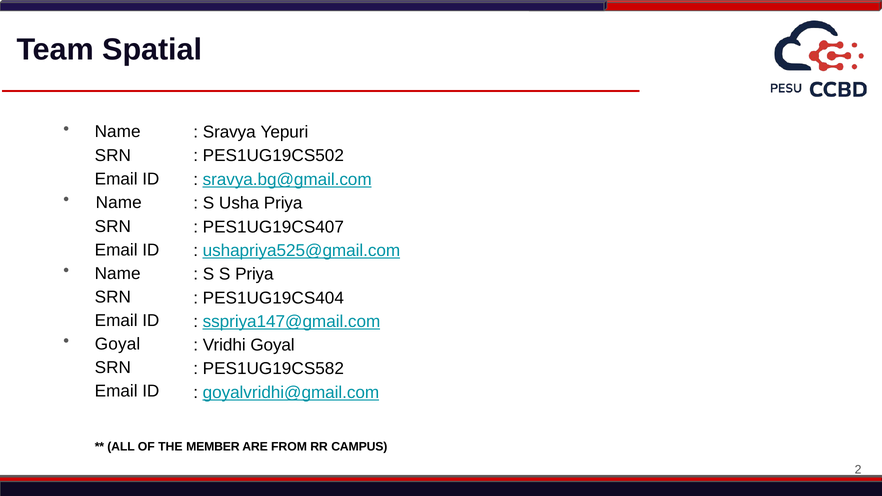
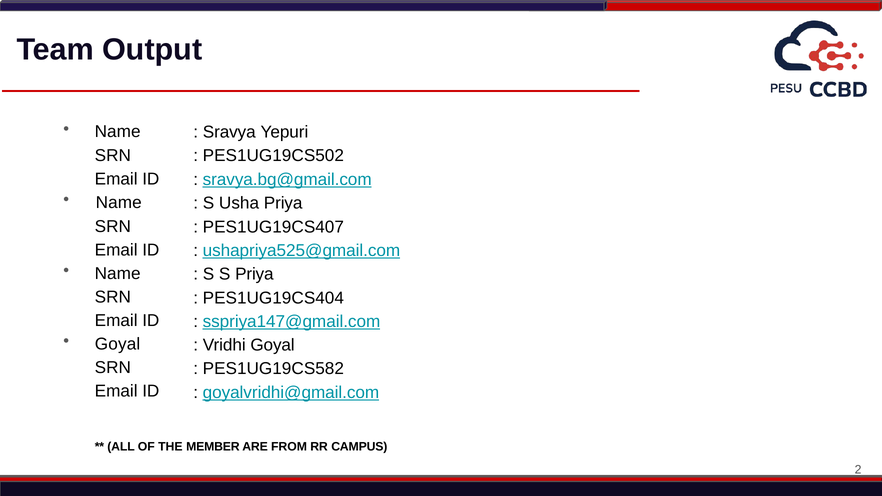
Spatial: Spatial -> Output (152, 50)
